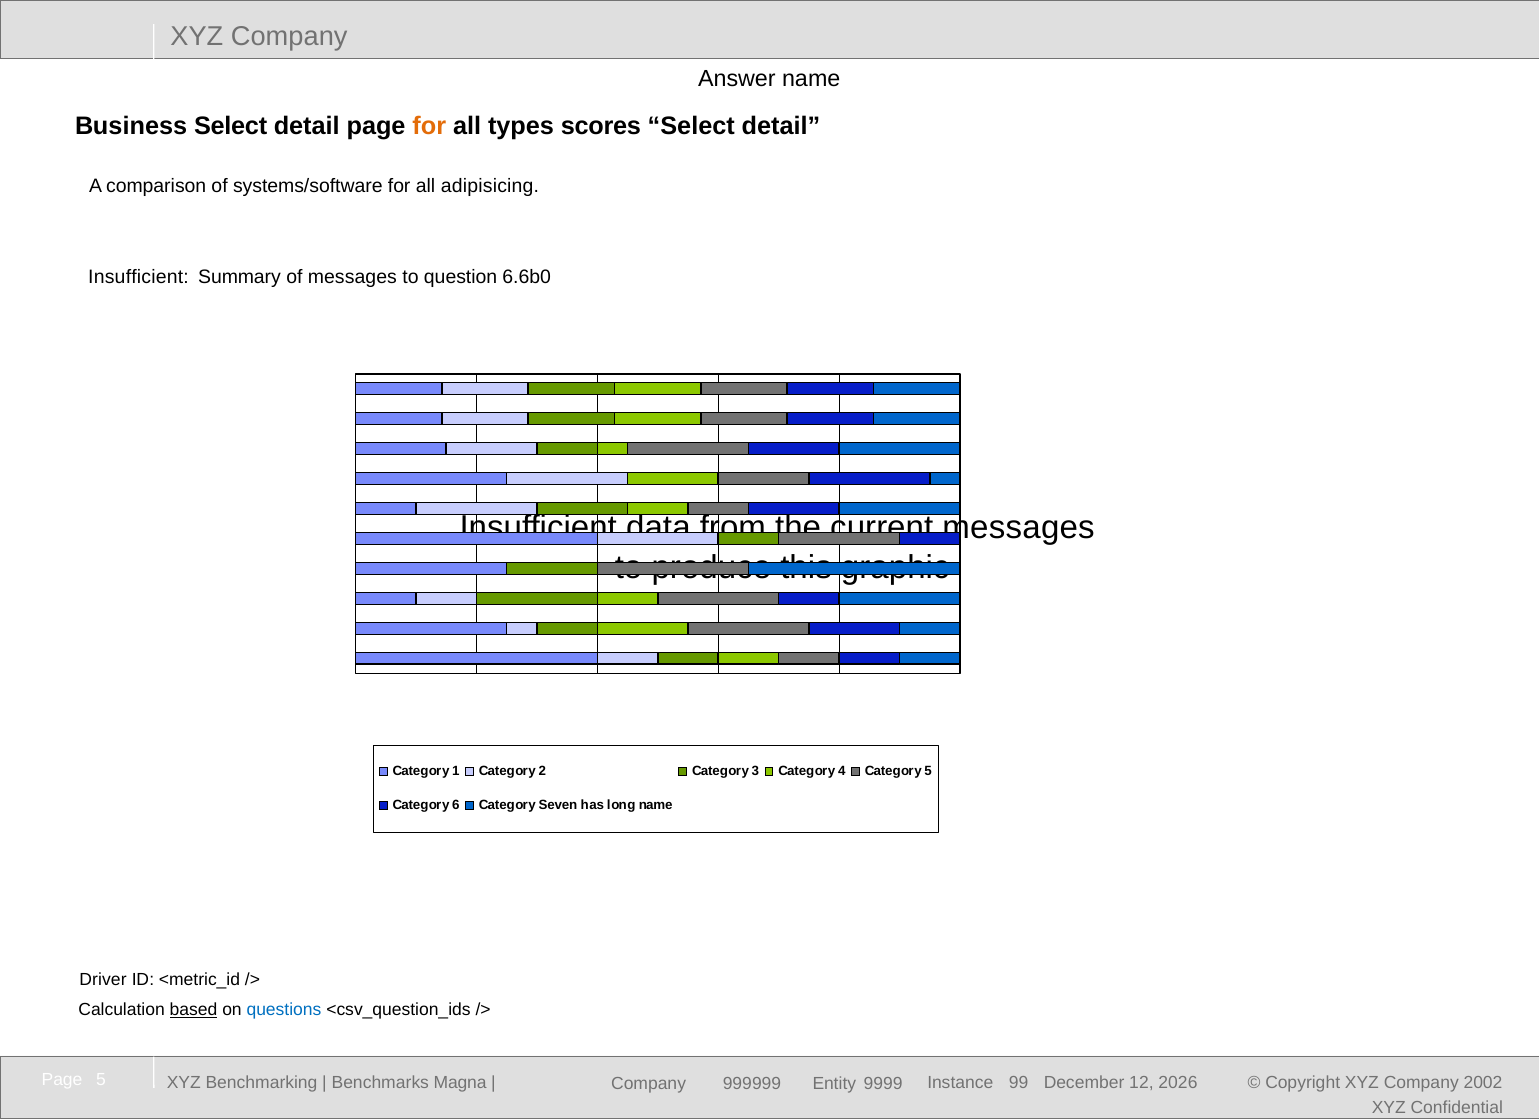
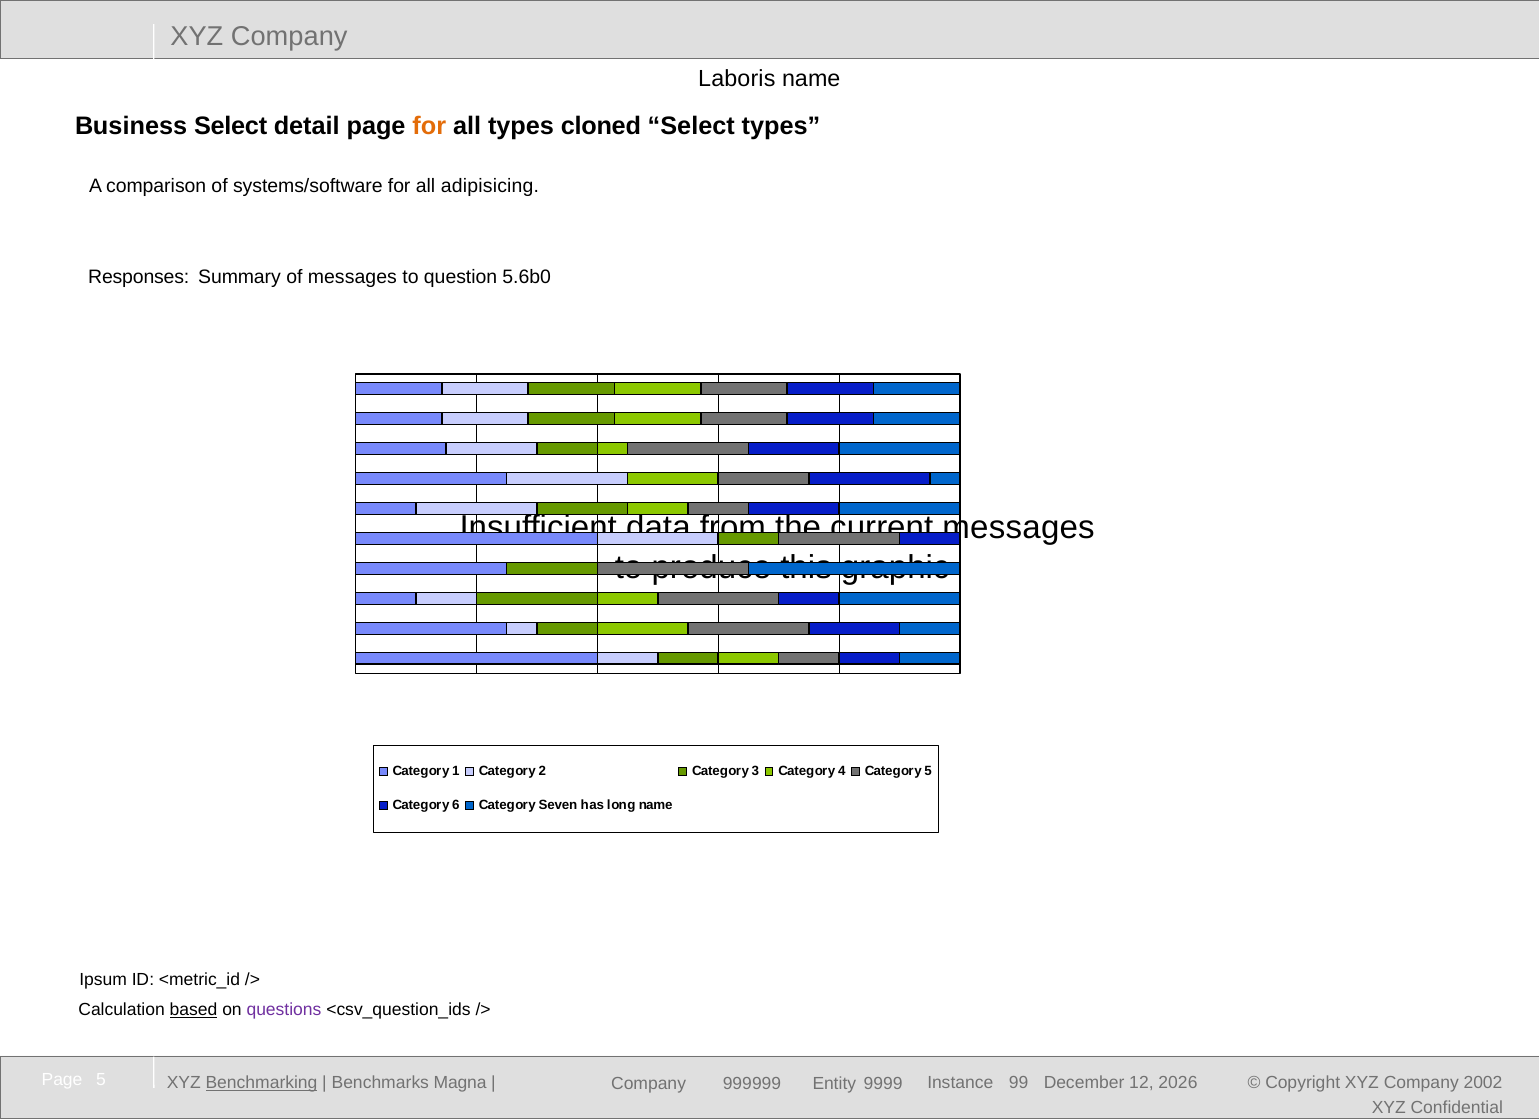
Answer: Answer -> Laboris (737, 79)
scores: scores -> cloned (601, 126)
detail: detail -> types (781, 126)
Insufficient: Insufficient -> Responses (139, 277)
6.6b0: 6.6b0 -> 5.6b0 (527, 277)
Driver: Driver -> Ipsum (103, 980)
questions colour: blue -> purple (284, 1010)
Benchmarking underline: none -> present (262, 1083)
